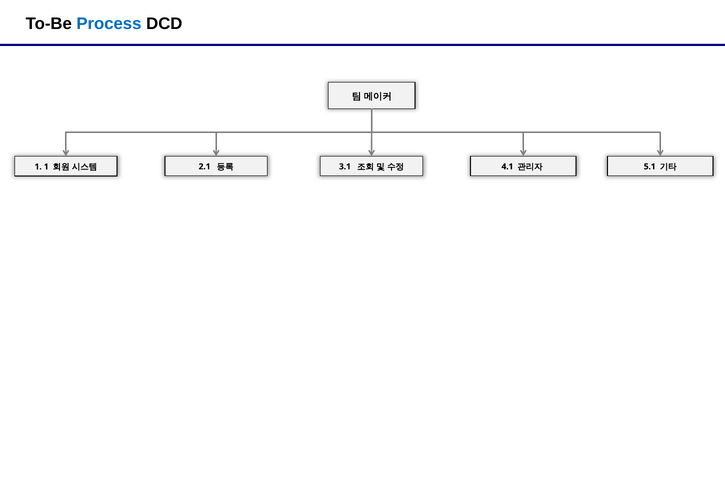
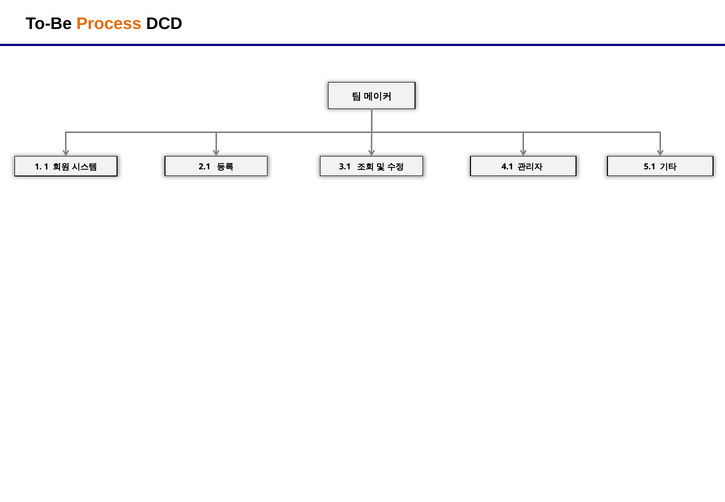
Process colour: blue -> orange (109, 24)
